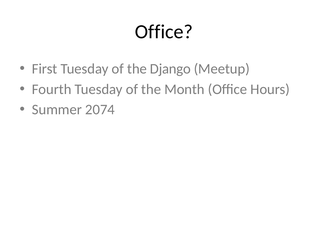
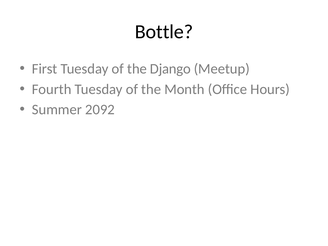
Office: Office -> Bottle (164, 32)
2074: 2074 -> 2092 (100, 110)
